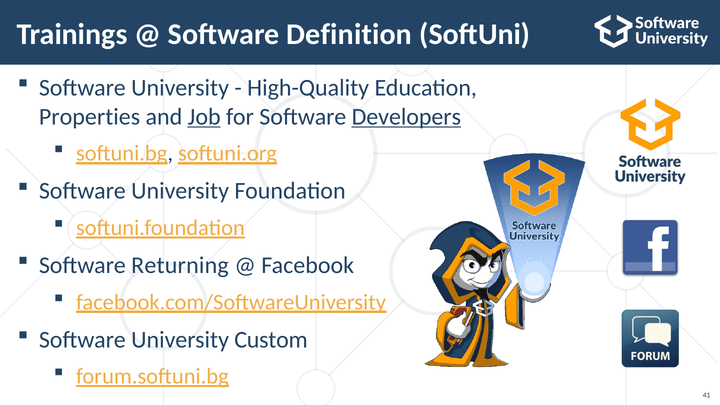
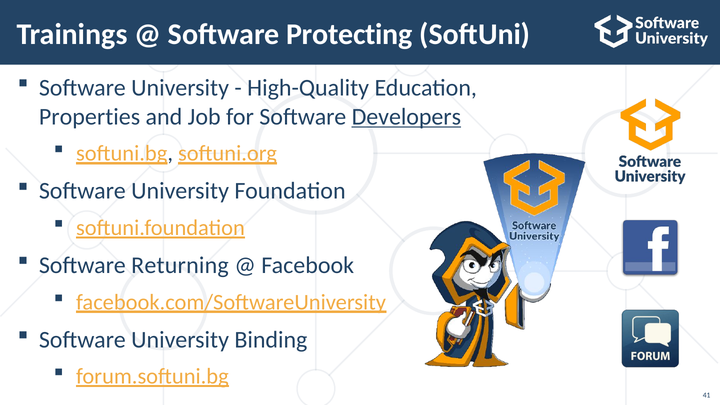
Definition: Definition -> Protecting (349, 35)
Job underline: present -> none (204, 117)
Custom: Custom -> Binding (271, 340)
